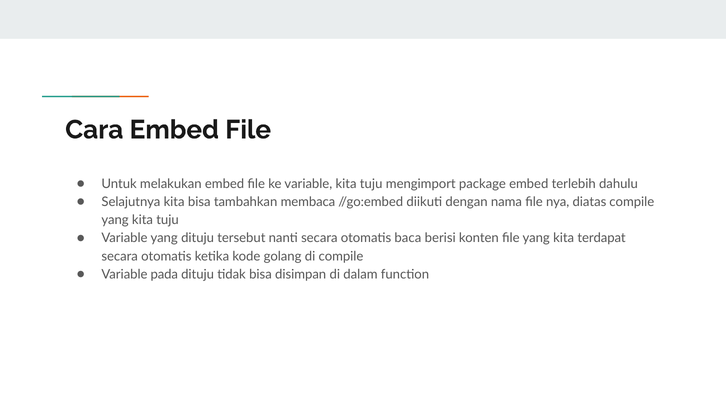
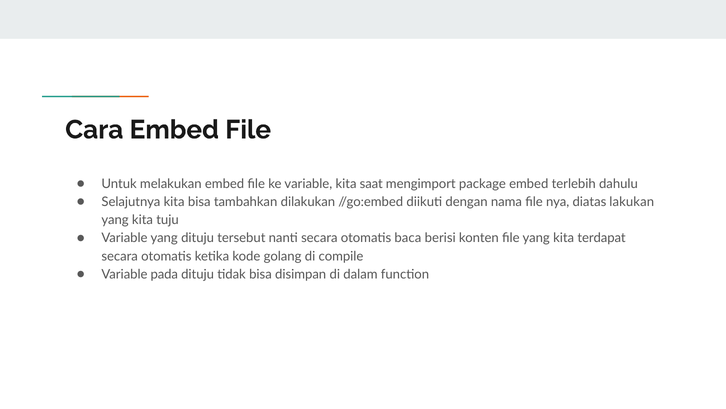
variable kita tuju: tuju -> saat (371, 183)
membaca: membaca -> dilakukan (308, 202)
diatas compile: compile -> lakukan (632, 202)
